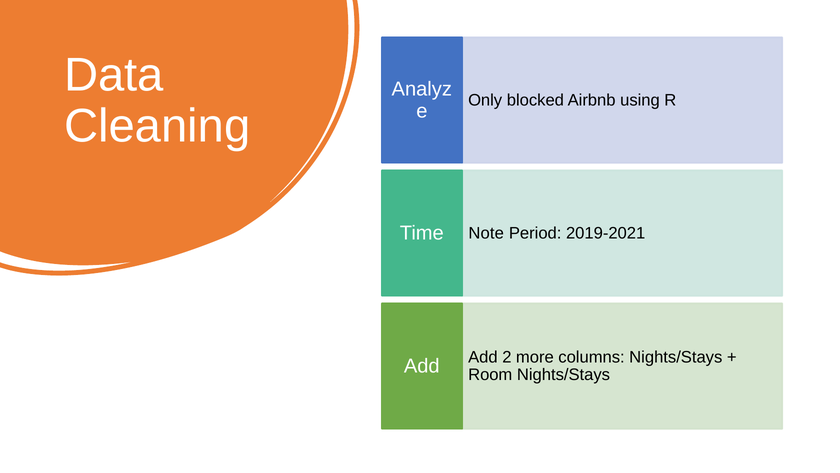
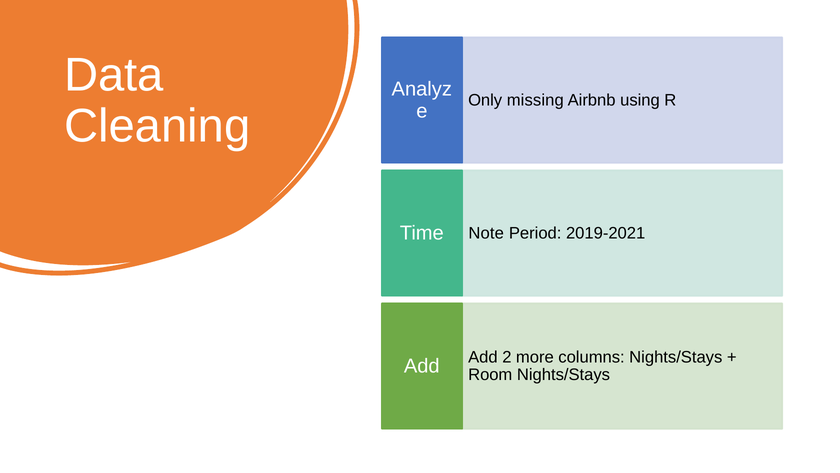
blocked: blocked -> missing (535, 100)
